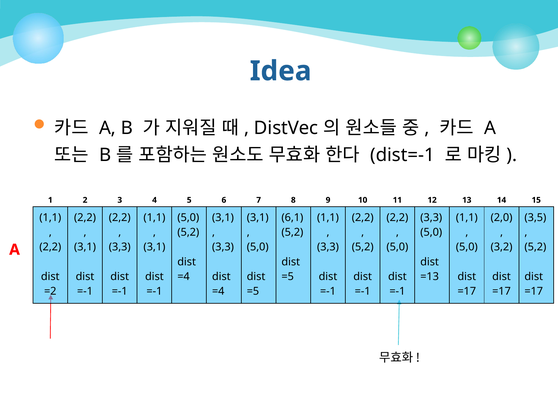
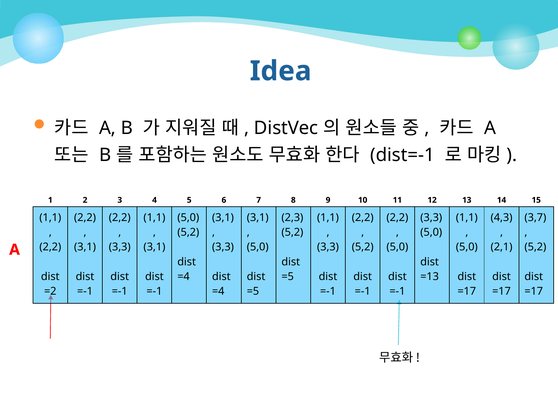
6,1: 6,1 -> 2,3 (292, 218)
2,0: 2,0 -> 4,3 (502, 218)
3,5: 3,5 -> 3,7 (535, 218)
3,2: 3,2 -> 2,1 (502, 247)
